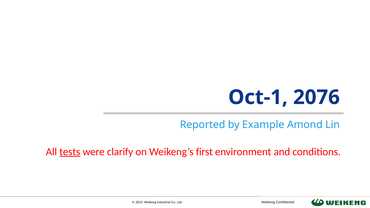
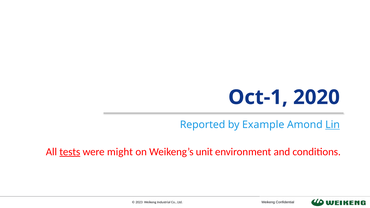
2076: 2076 -> 2020 (316, 97)
Lin underline: none -> present (333, 125)
clarify: clarify -> might (120, 152)
first: first -> unit (204, 152)
